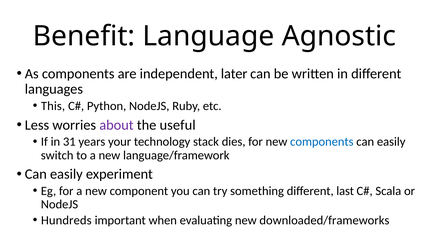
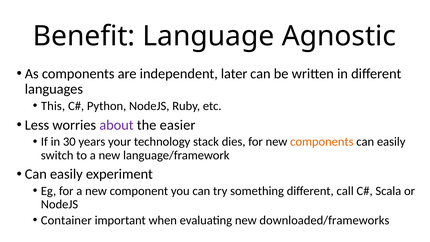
useful: useful -> easier (178, 125)
31: 31 -> 30 (69, 142)
components colour: blue -> orange (322, 142)
last: last -> call (345, 191)
Hundreds: Hundreds -> Container (66, 220)
